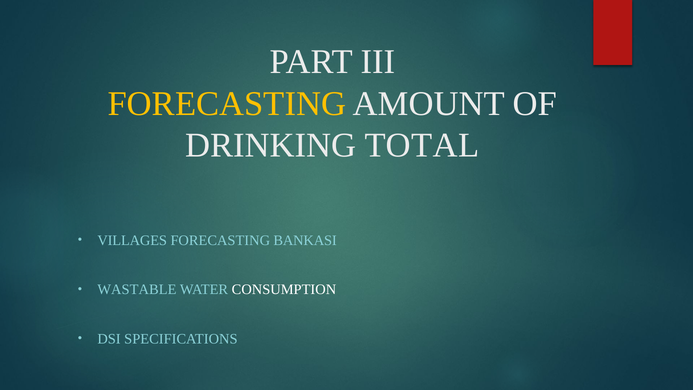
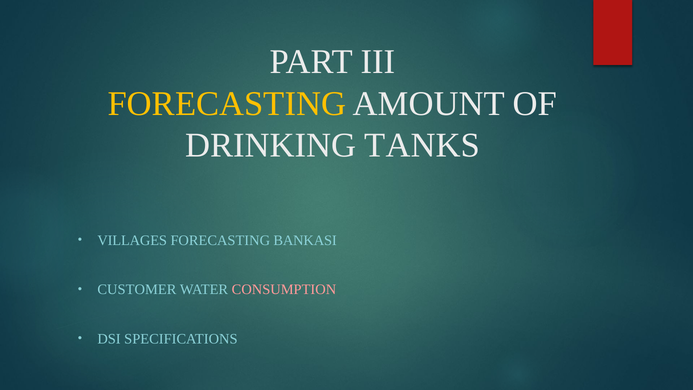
TOTAL: TOTAL -> TANKS (422, 145)
WASTABLE: WASTABLE -> CUSTOMER (137, 289)
CONSUMPTION colour: white -> pink (284, 289)
